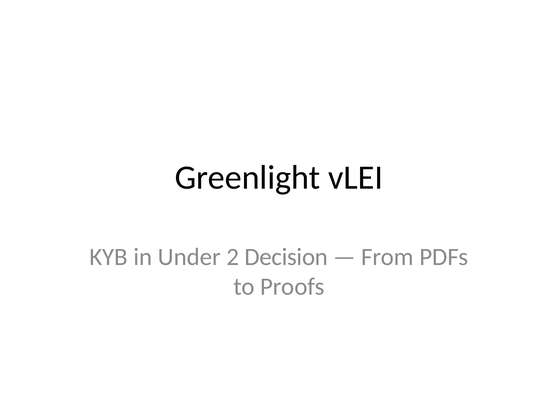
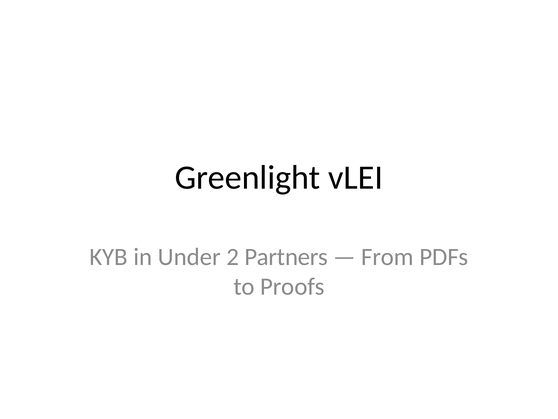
Decision: Decision -> Partners (286, 257)
